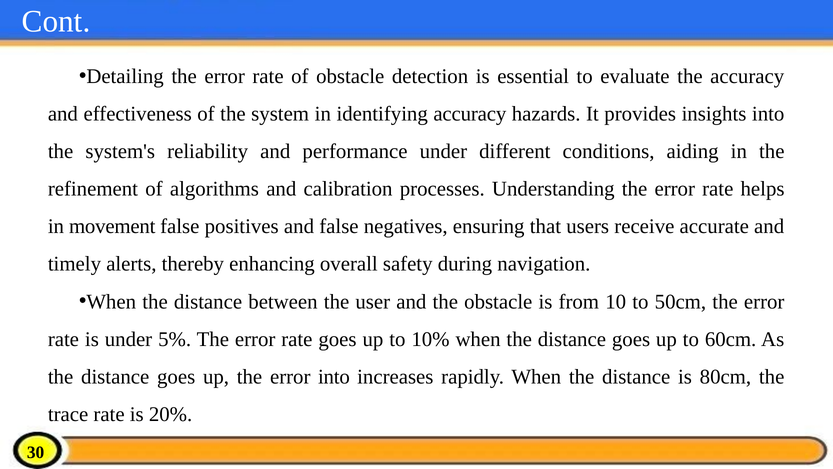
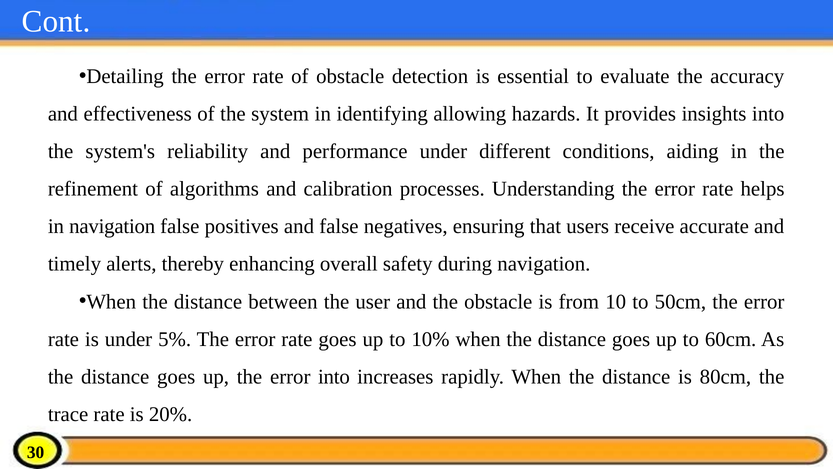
identifying accuracy: accuracy -> allowing (470, 114)
in movement: movement -> navigation (112, 226)
